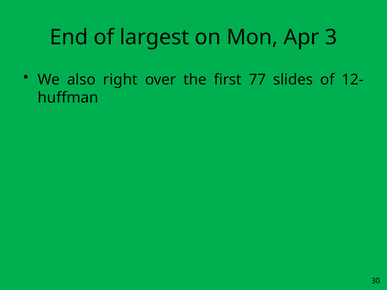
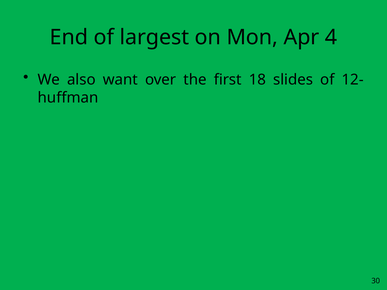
3: 3 -> 4 (331, 37)
right: right -> want (120, 80)
77: 77 -> 18 (257, 80)
